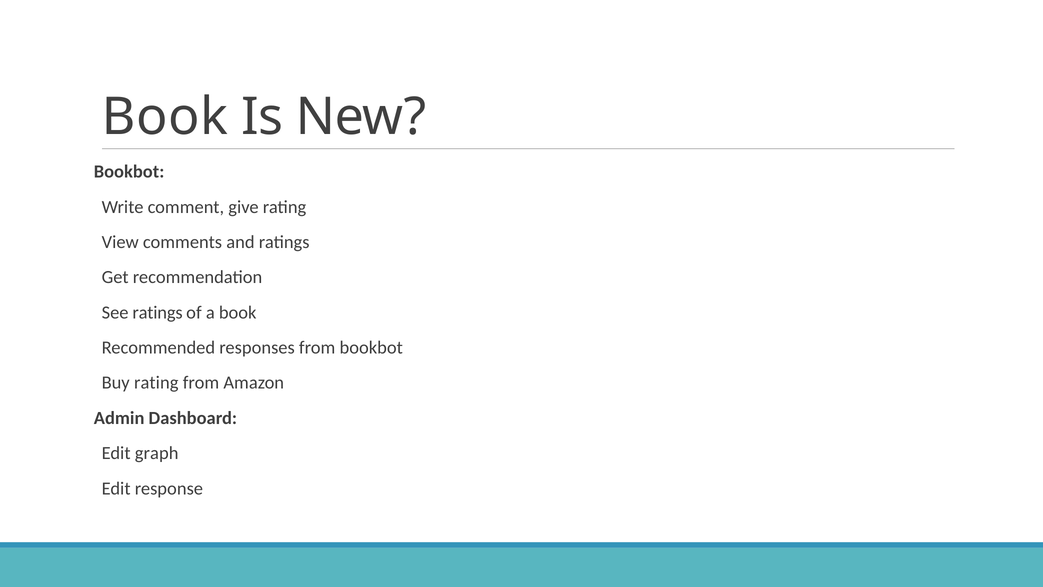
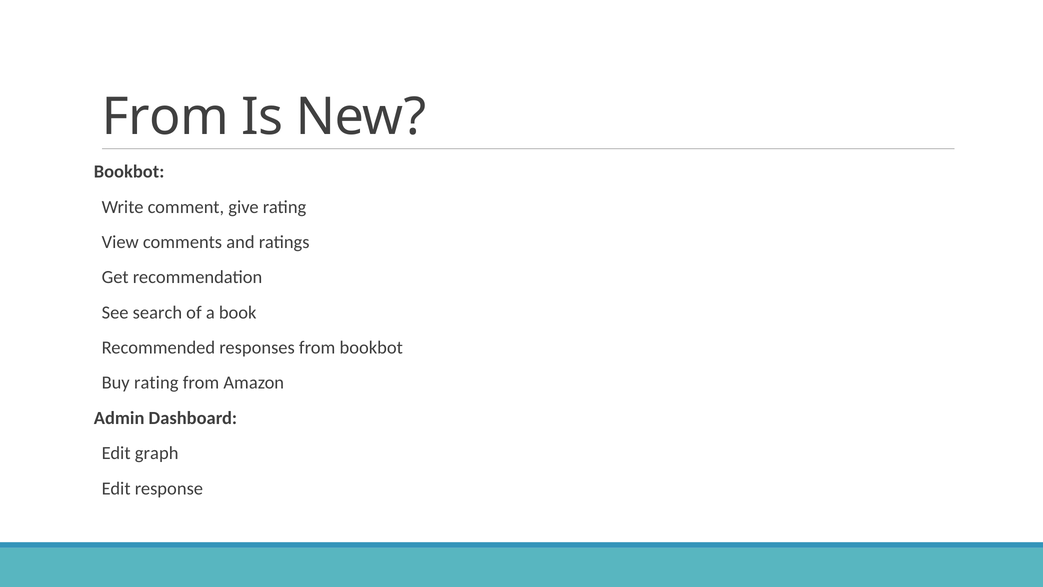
Book: Book -> From (165, 117)
See ratings: ratings -> search (157, 312)
